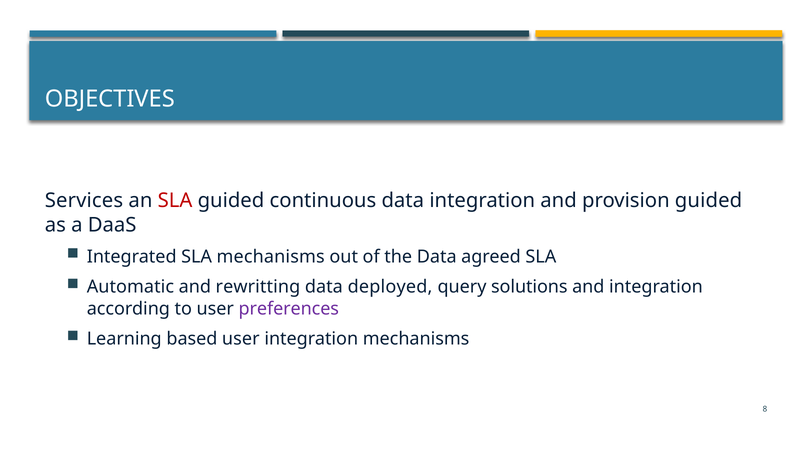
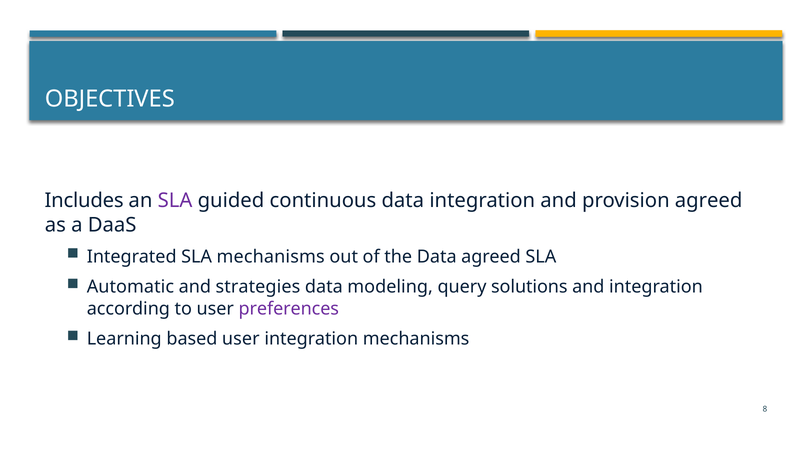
Services: Services -> Includes (84, 201)
SLA colour: red -> purple (175, 201)
provision guided: guided -> agreed (709, 201)
rewritting: rewritting -> strategies (258, 287)
deployed: deployed -> modeling (390, 287)
